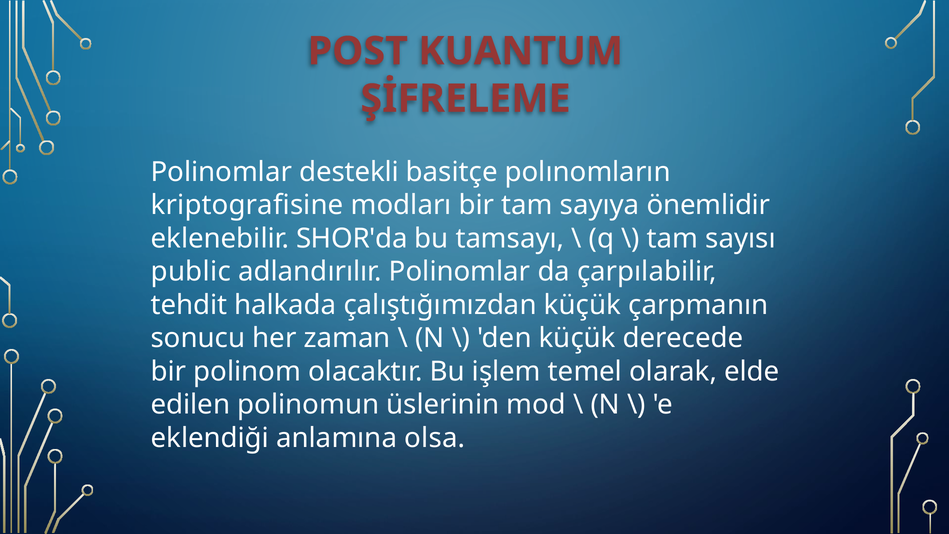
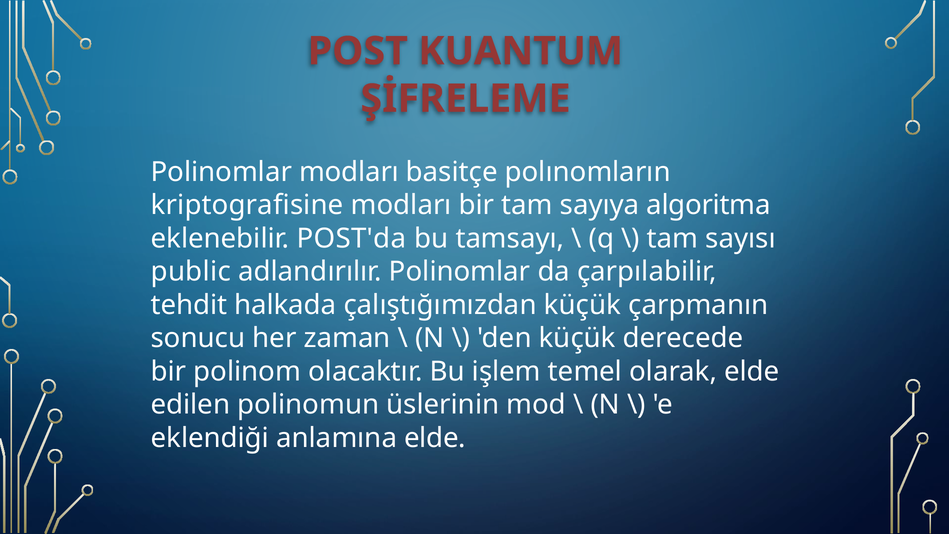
Polinomlar destekli: destekli -> modları (349, 172)
önemlidir: önemlidir -> algoritma (708, 205)
SHOR'da: SHOR'da -> POST'da (352, 238)
anlamına olsa: olsa -> elde (435, 438)
